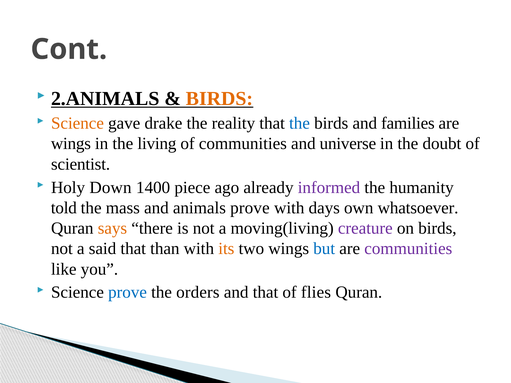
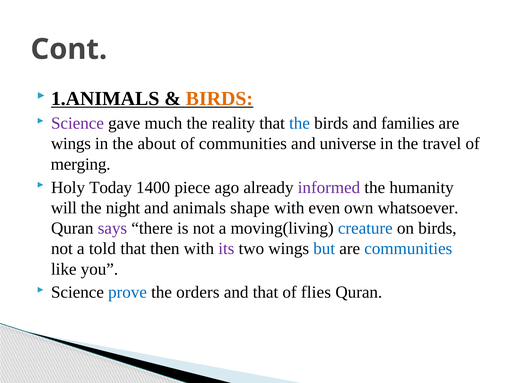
2.ANIMALS: 2.ANIMALS -> 1.ANIMALS (105, 99)
Science colour: orange -> purple (77, 123)
drake: drake -> much (163, 123)
living: living -> about (157, 144)
doubt: doubt -> travel (442, 144)
scientist: scientist -> merging (81, 164)
Down: Down -> Today (111, 188)
told: told -> will (64, 208)
mass: mass -> night (123, 208)
animals prove: prove -> shape (250, 208)
days: days -> even (324, 208)
says colour: orange -> purple (112, 228)
creature colour: purple -> blue (365, 228)
said: said -> told (102, 249)
than: than -> then (165, 249)
its colour: orange -> purple (226, 249)
communities colour: purple -> blue (408, 249)
